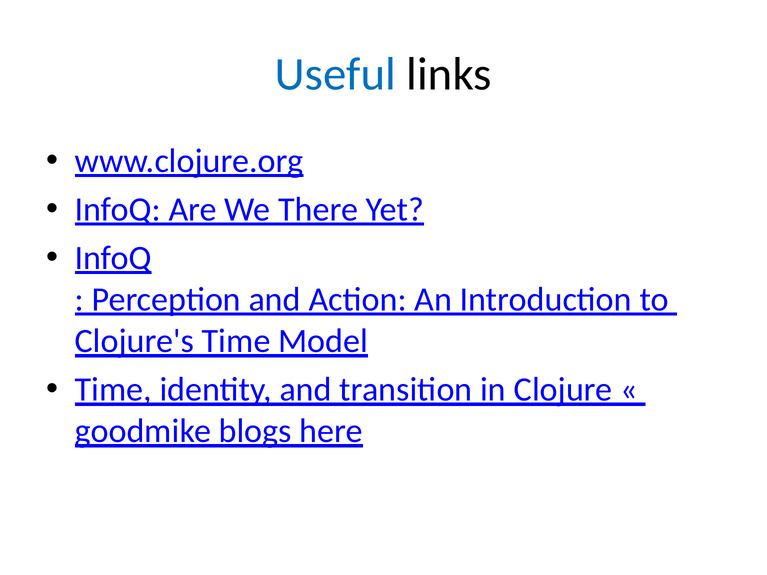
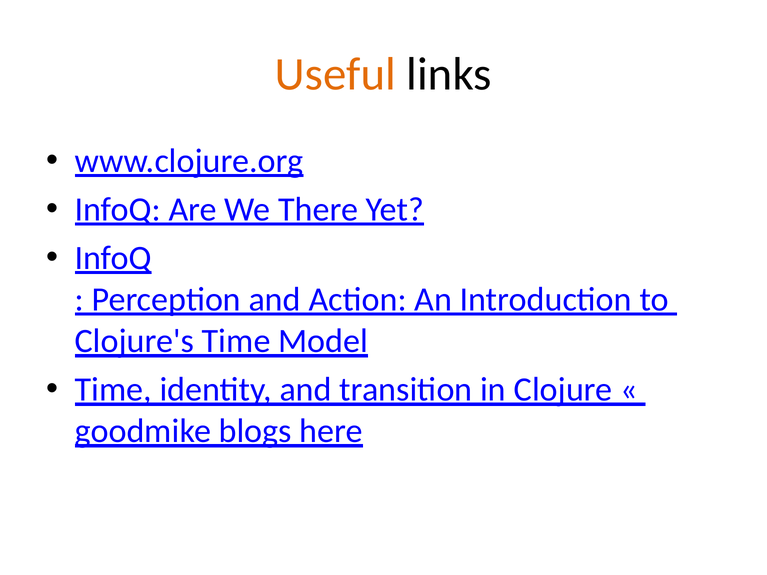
Useful colour: blue -> orange (335, 74)
